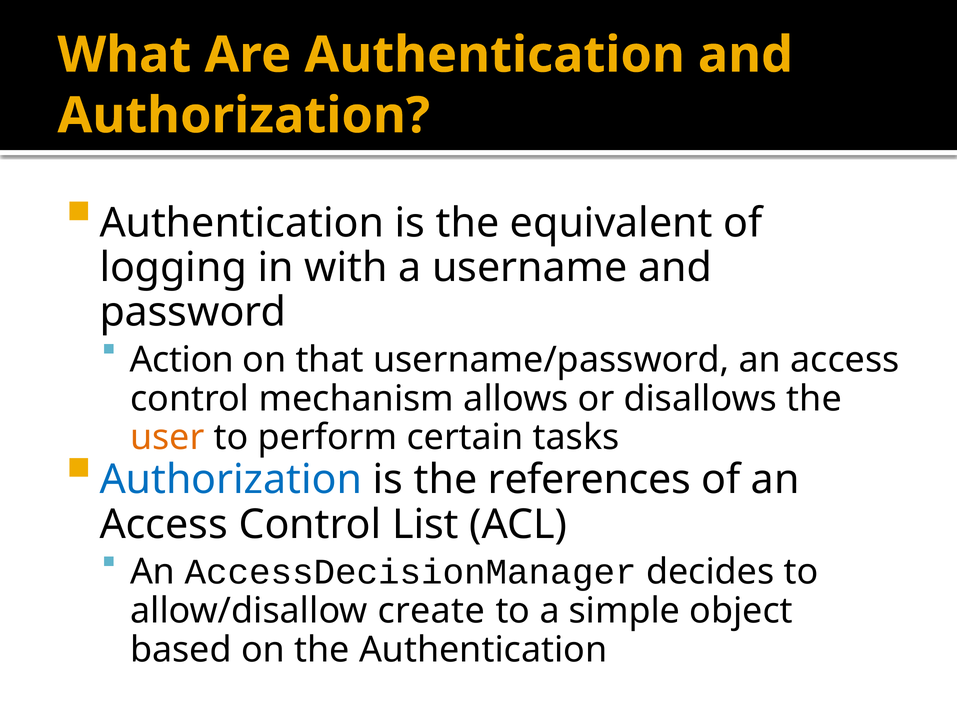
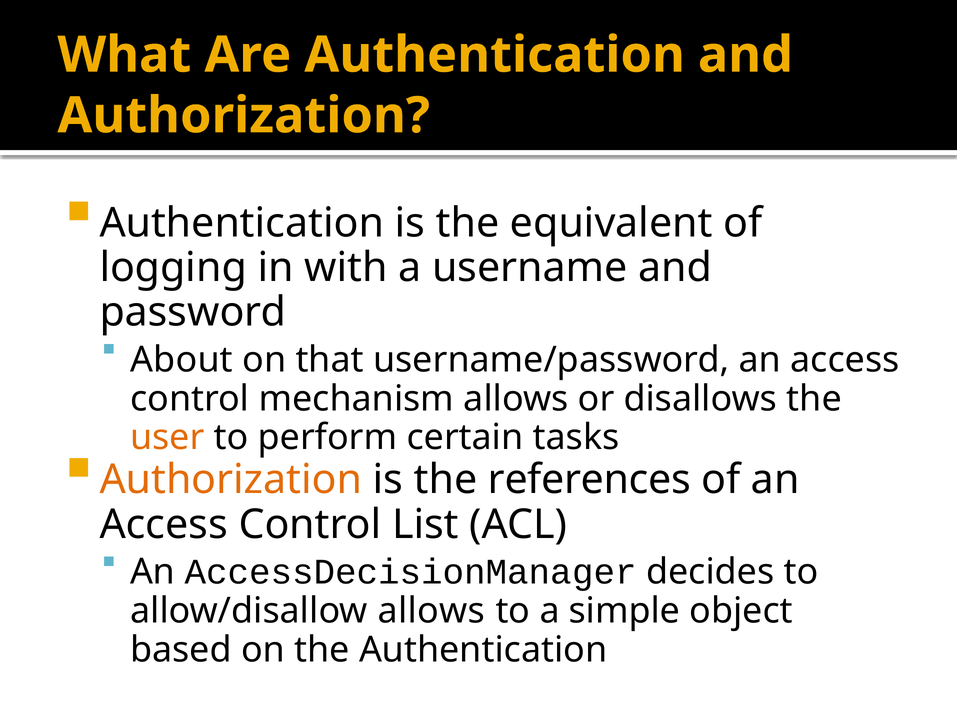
Action: Action -> About (182, 360)
Authorization colour: blue -> orange (231, 480)
allow/disallow create: create -> allows (431, 611)
